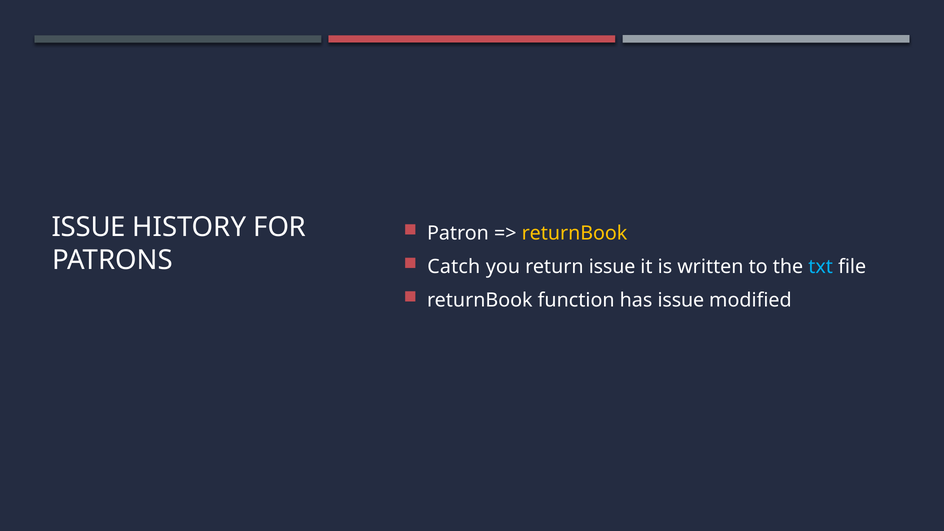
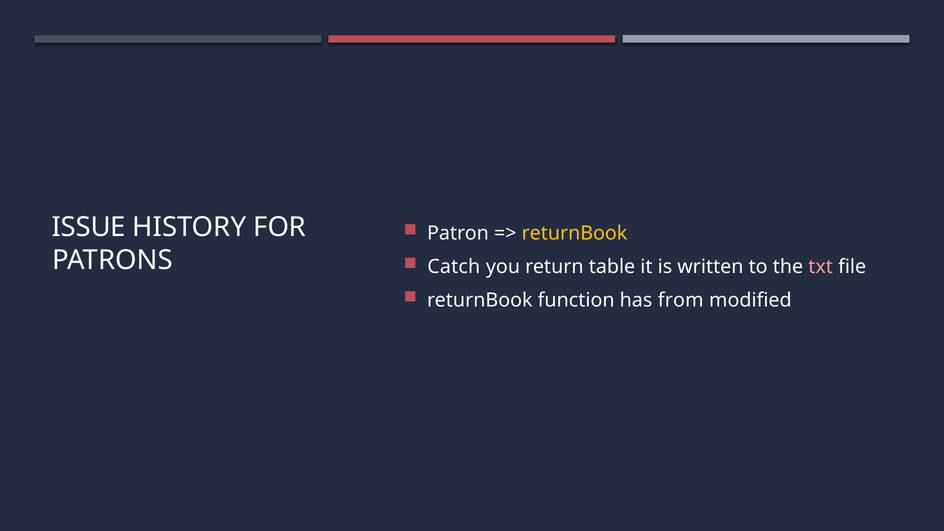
return issue: issue -> table (612, 267)
txt colour: light blue -> pink (821, 267)
has issue: issue -> from (681, 300)
